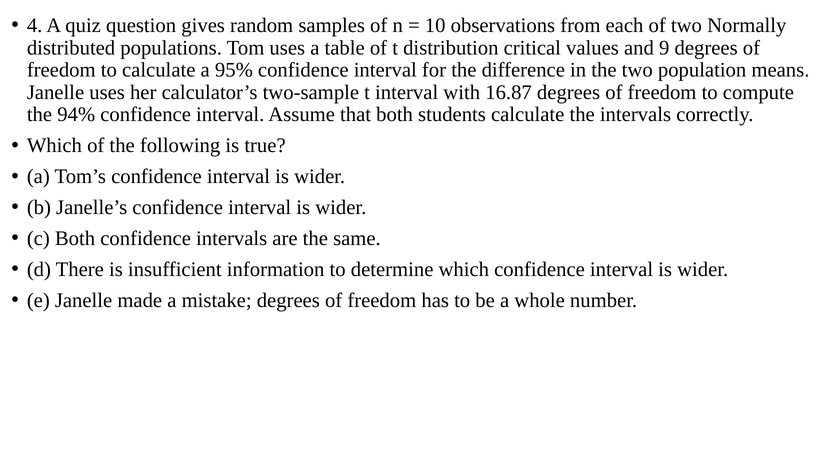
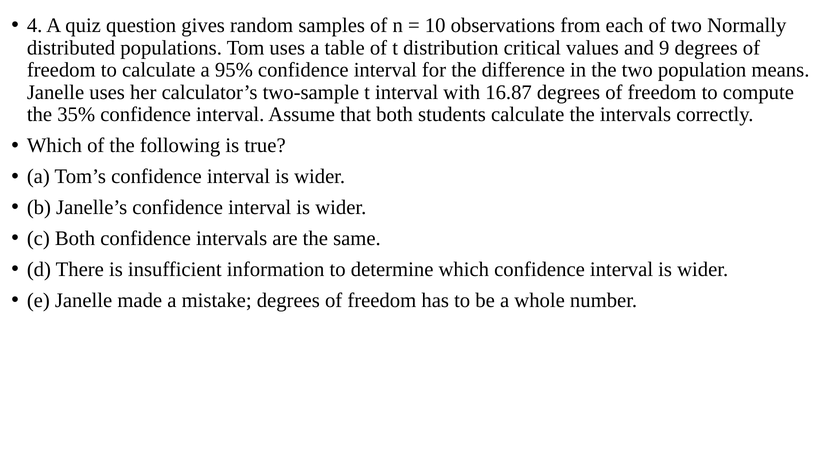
94%: 94% -> 35% (76, 115)
